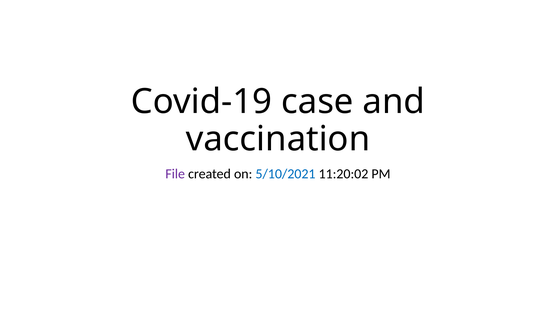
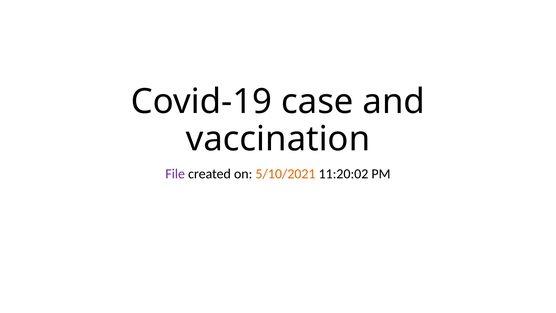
5/10/2021 colour: blue -> orange (285, 174)
